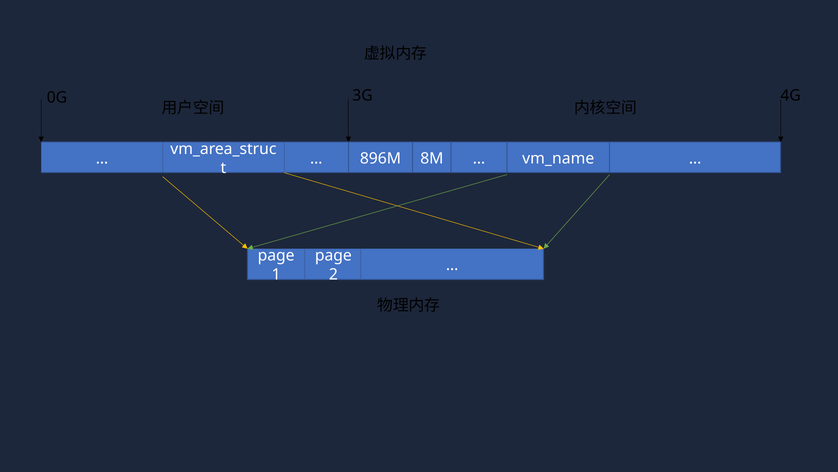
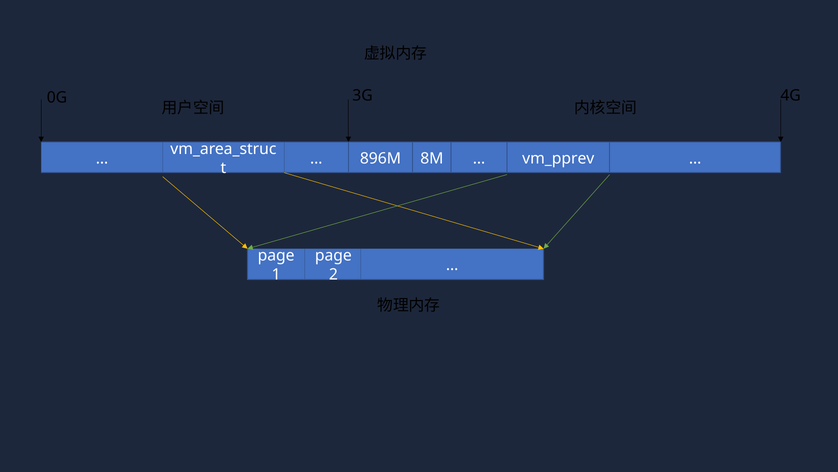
vm_name: vm_name -> vm_pprev (558, 158)
